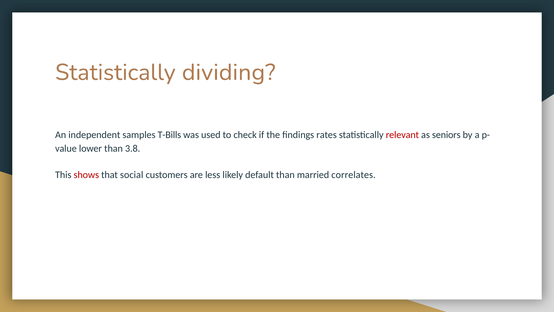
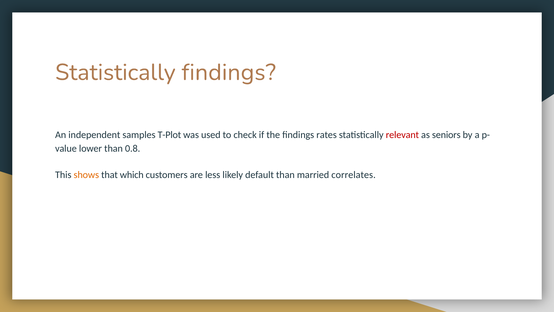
Statistically dividing: dividing -> findings (229, 72)
T-Bills: T-Bills -> T-Plot (169, 135)
3.8: 3.8 -> 0.8 (133, 148)
shows colour: red -> orange (86, 175)
social: social -> which (132, 175)
